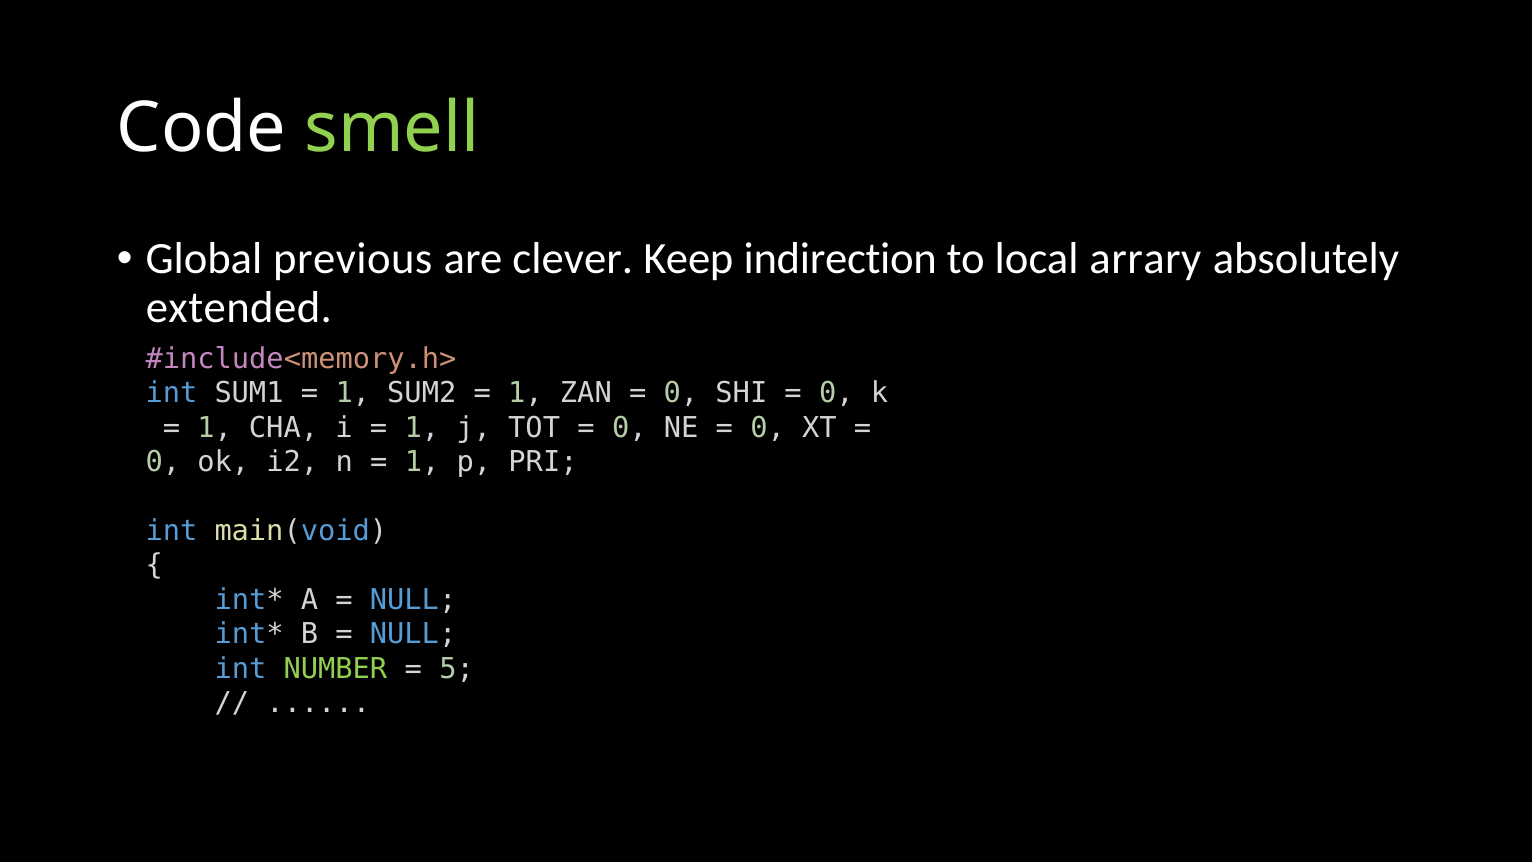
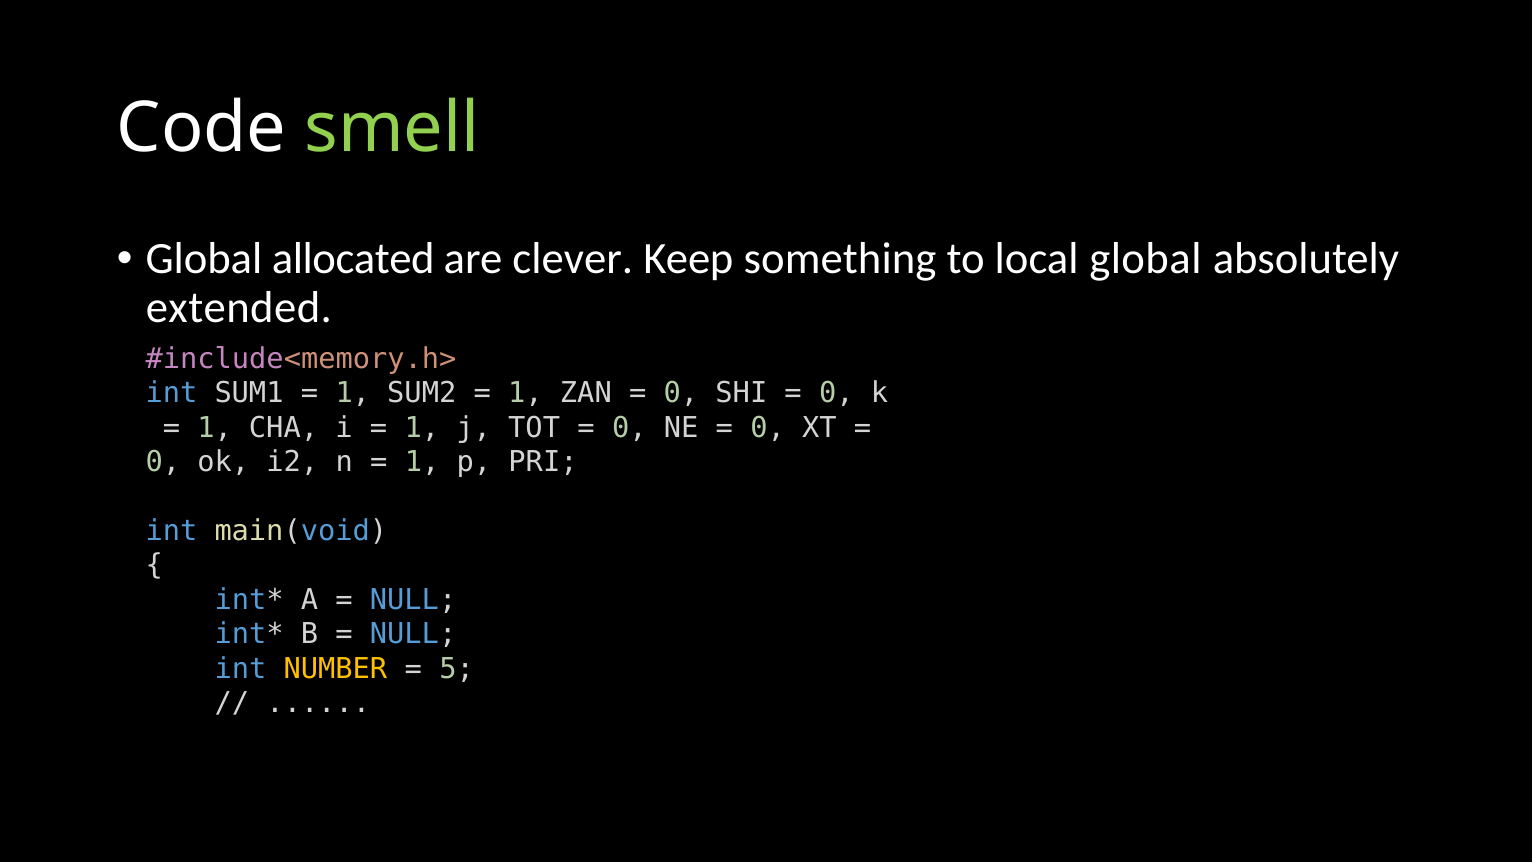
previous: previous -> allocated (353, 259)
indirection: indirection -> something (840, 259)
local arrary: arrary -> global (1145, 259)
NUMBER colour: light green -> yellow (335, 669)
